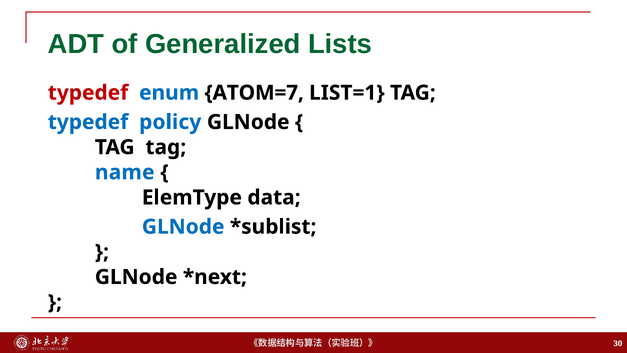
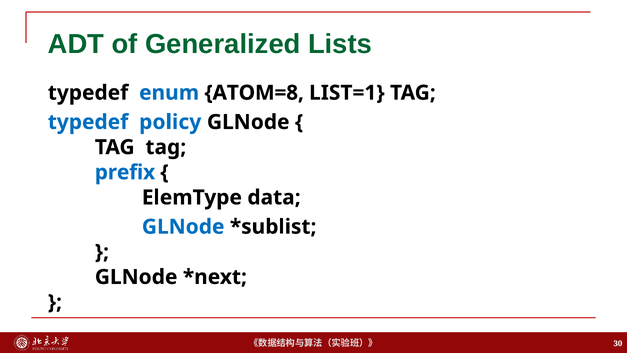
typedef colour: red -> black (88, 93)
ATOM=7: ATOM=7 -> ATOM=8 (254, 93)
name: name -> prefix (125, 172)
